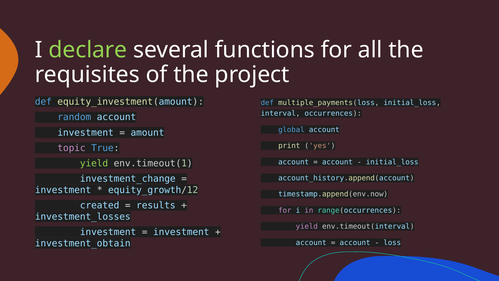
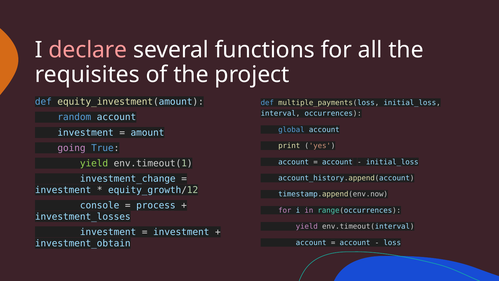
declare colour: light green -> pink (88, 50)
topic: topic -> going (72, 148)
created: created -> console (100, 205)
results: results -> process (156, 205)
